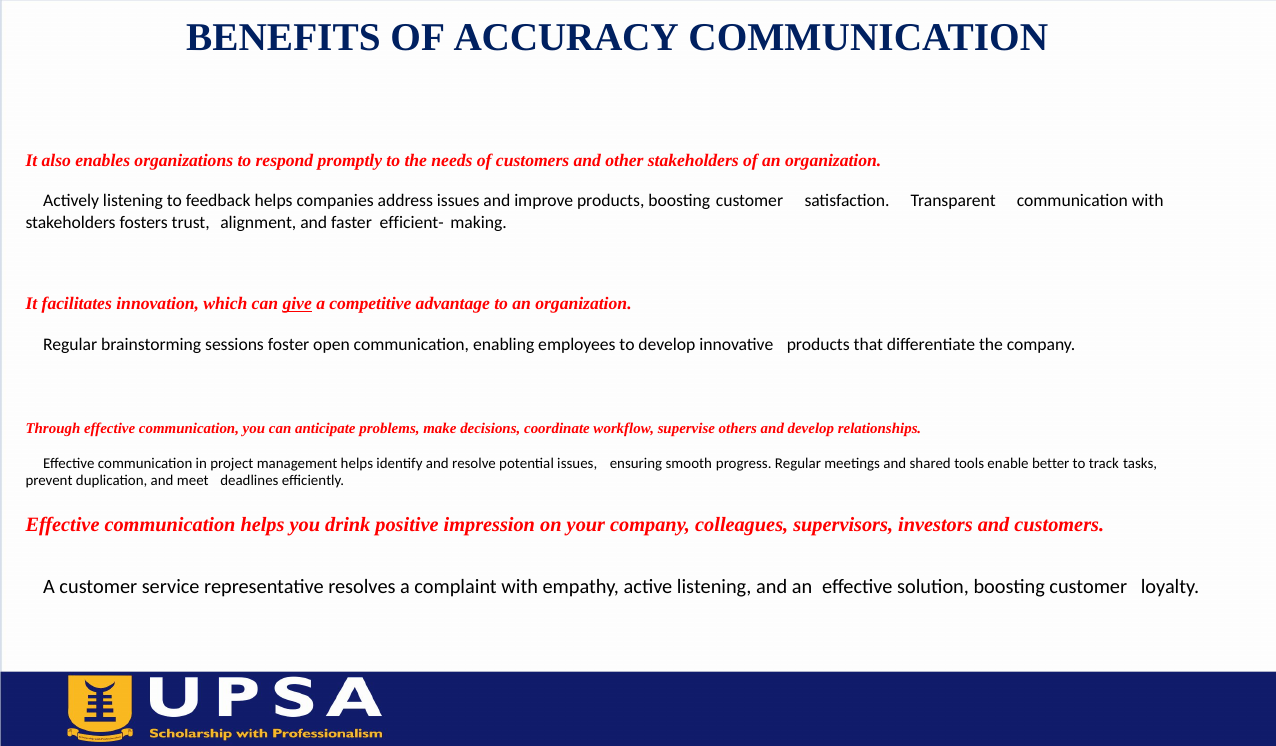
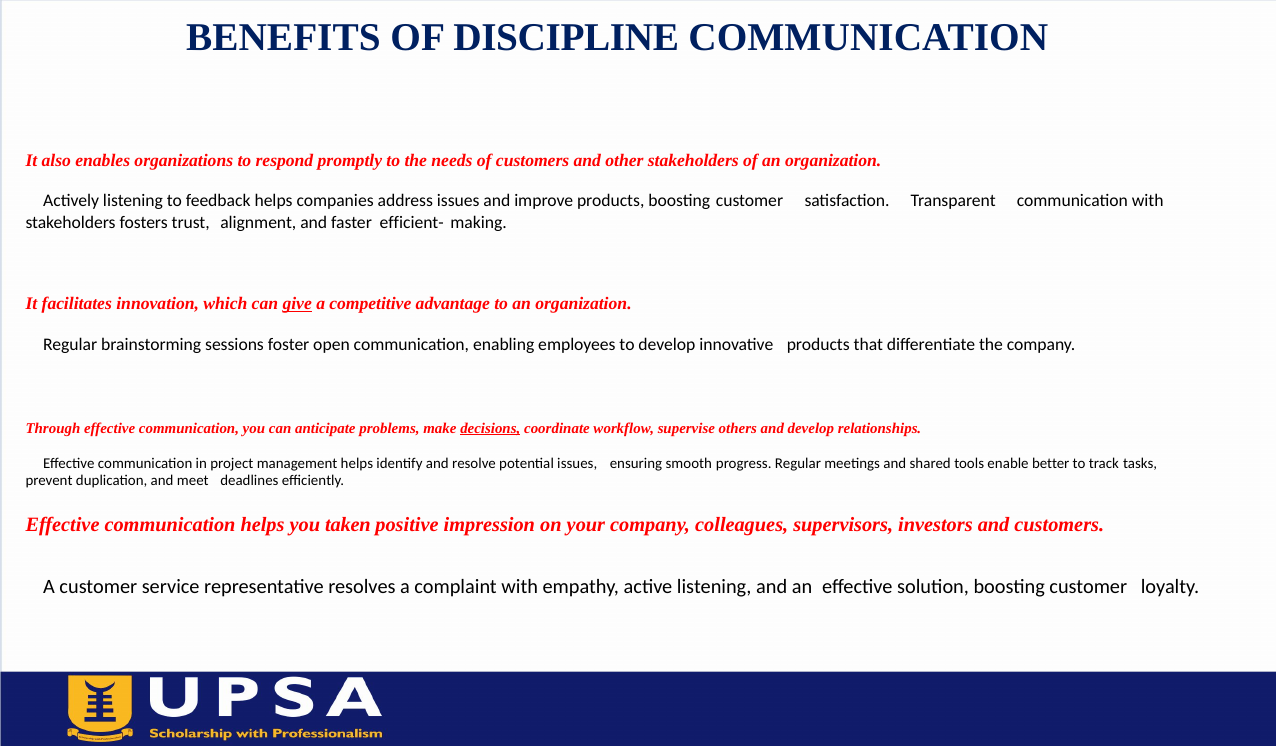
ACCURACY: ACCURACY -> DISCIPLINE (566, 38)
decisions underline: none -> present (490, 428)
drink: drink -> taken (348, 524)
